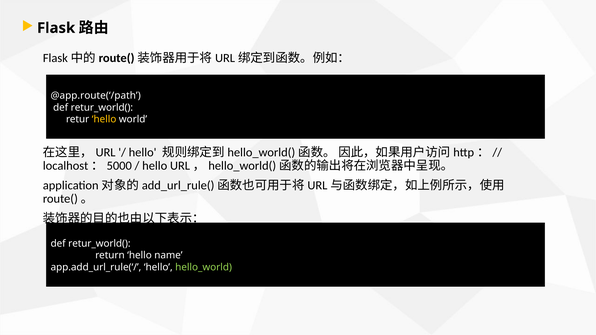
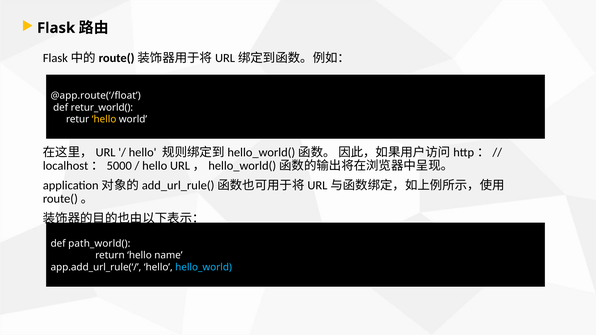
@app.route(‘/path: @app.route(‘/path -> @app.route(‘/float (96, 96)
retur_world(: retur_world( -> path_world( (99, 244)
hello_world colour: light green -> light blue (204, 267)
